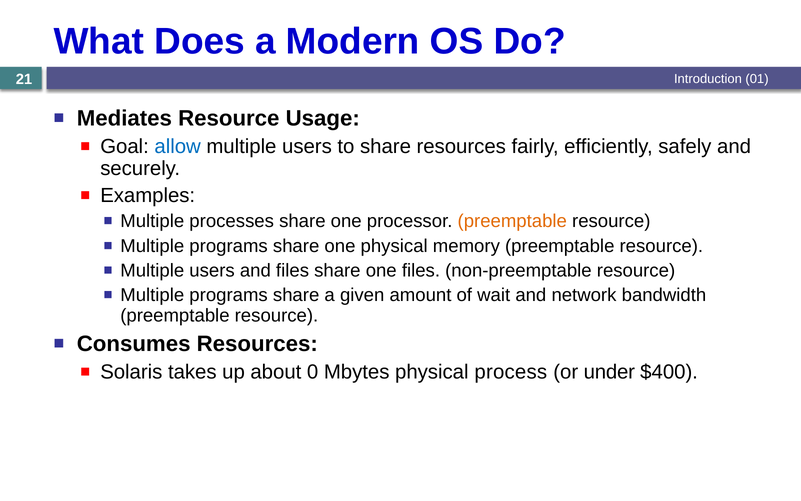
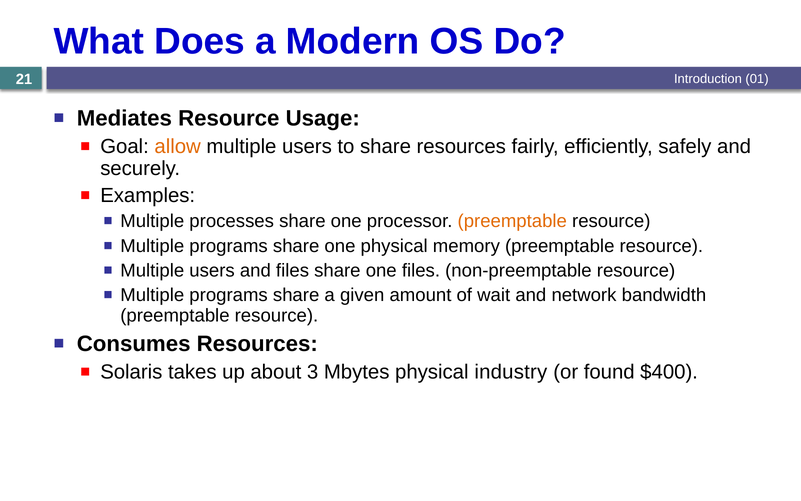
allow colour: blue -> orange (178, 146)
0: 0 -> 3 (313, 372)
process: process -> industry (511, 372)
under: under -> found (609, 372)
